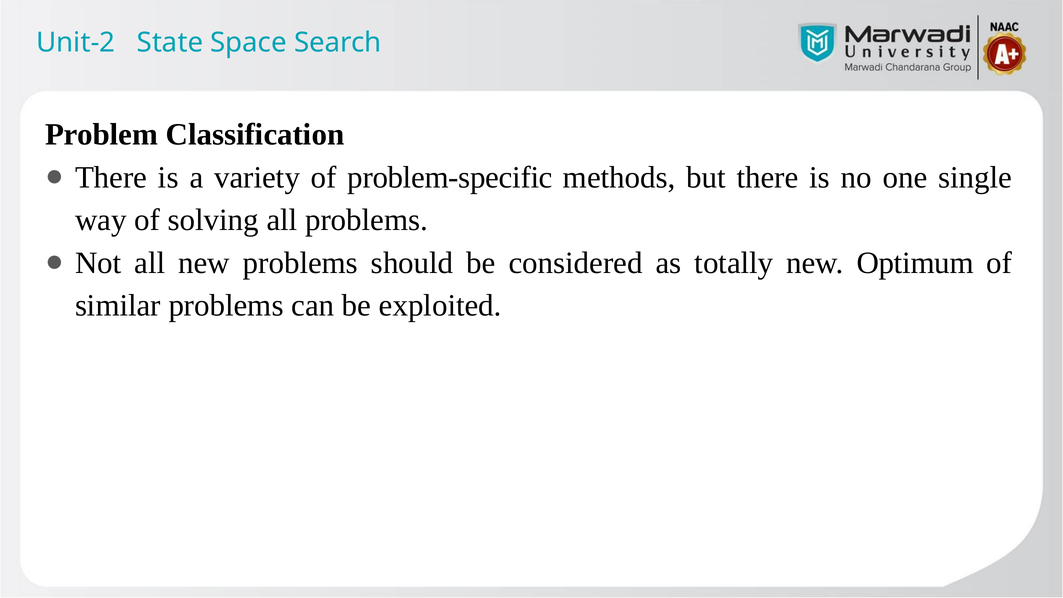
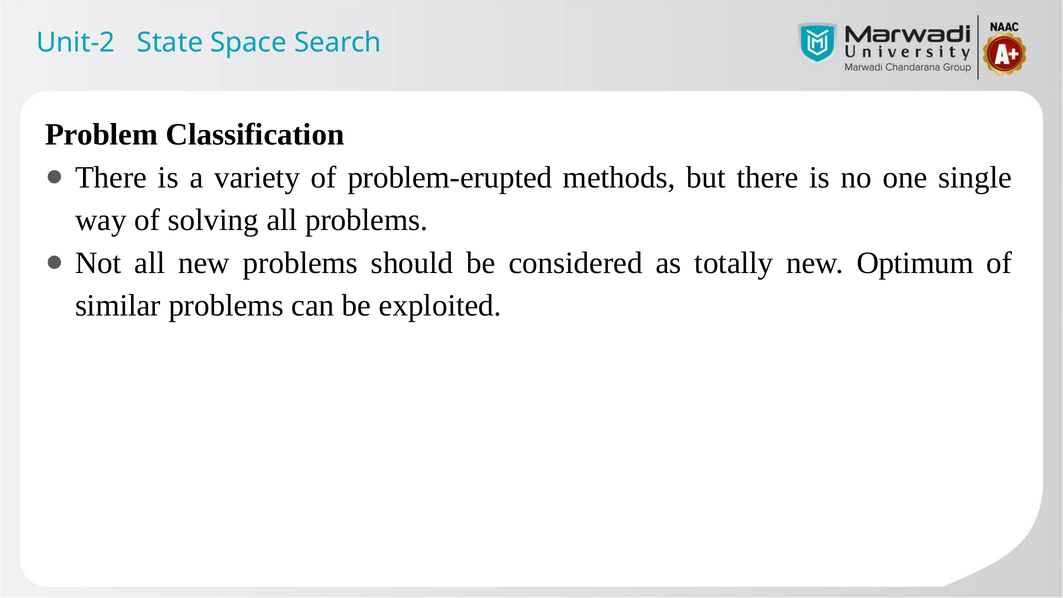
problem-specific: problem-specific -> problem-erupted (450, 177)
